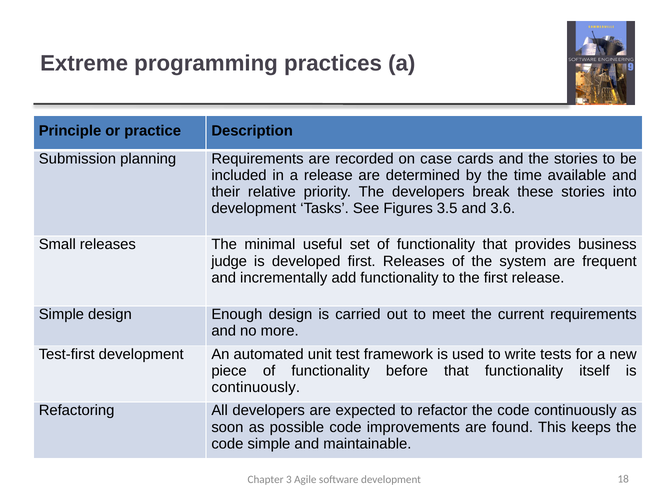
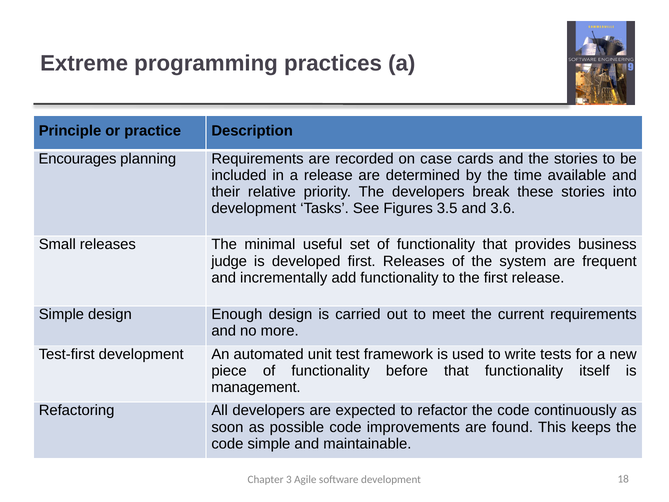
Submission: Submission -> Encourages (78, 159)
continuously: continuously -> management (256, 387)
